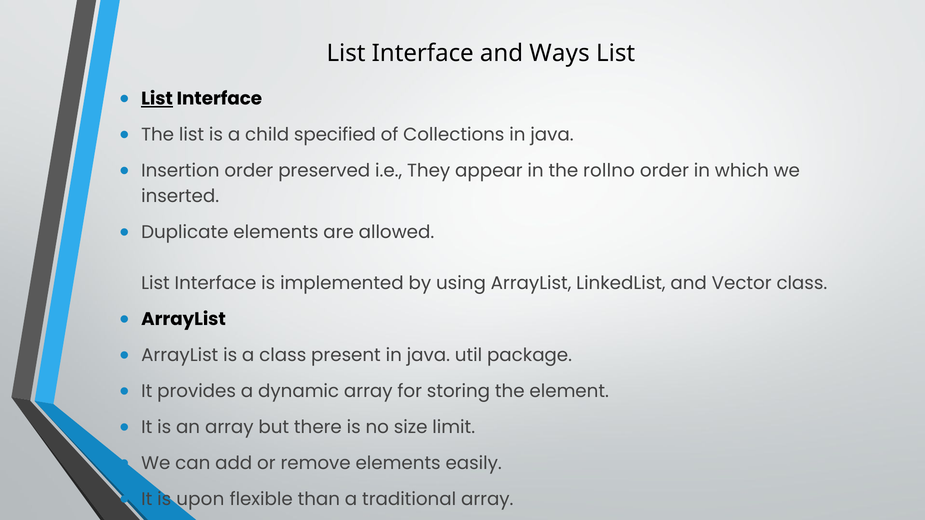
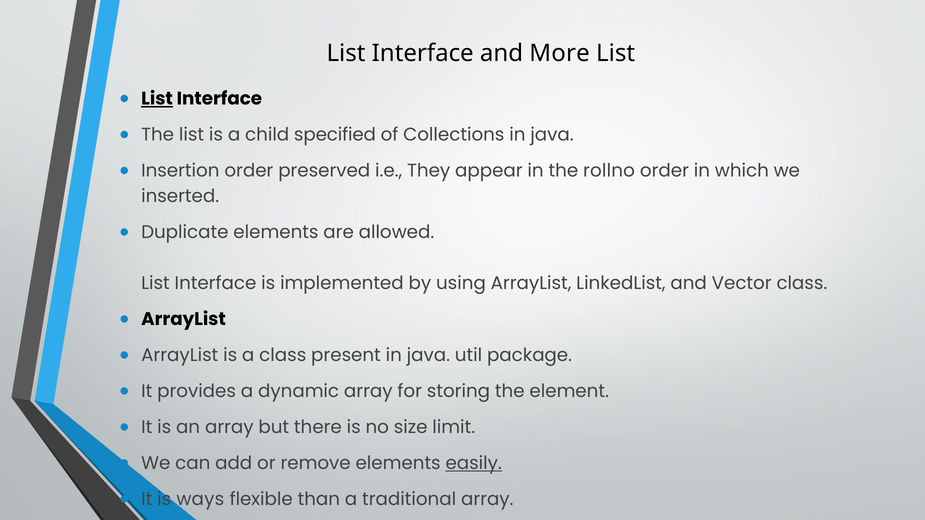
Ways: Ways -> More (560, 53)
easily underline: none -> present (474, 463)
upon: upon -> ways (200, 499)
